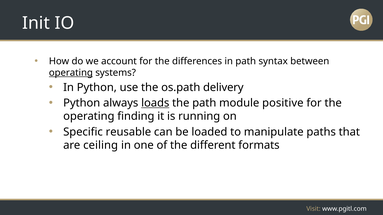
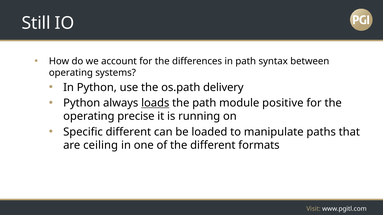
Init: Init -> Still (36, 23)
operating underline: present -> none (71, 73)
finding: finding -> precise (136, 117)
Specific reusable: reusable -> different (128, 132)
